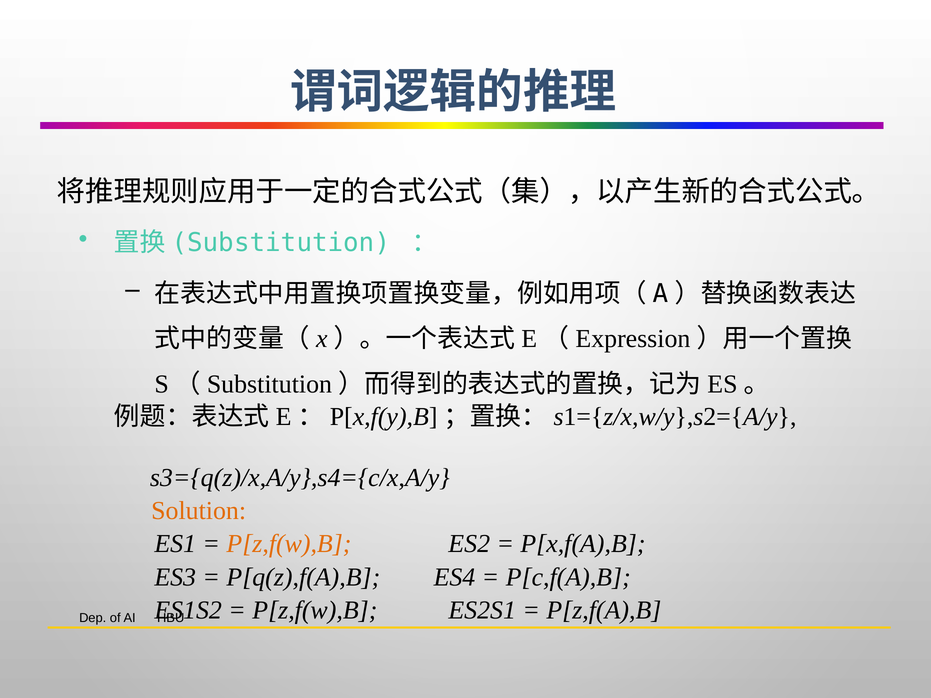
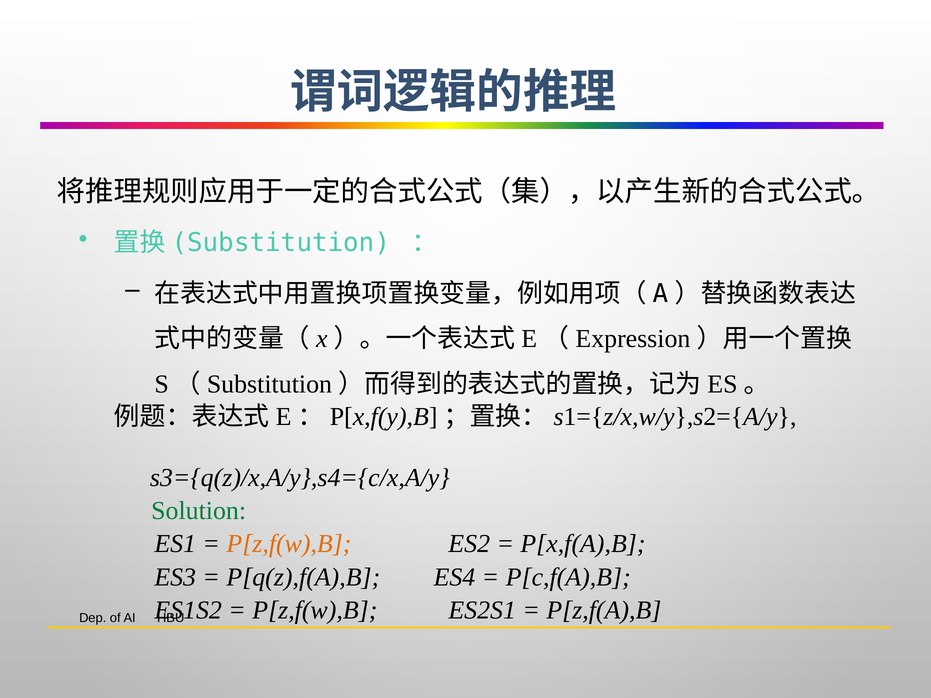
Solution colour: orange -> green (199, 511)
